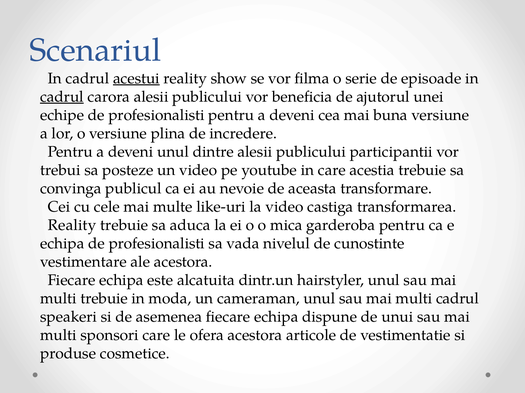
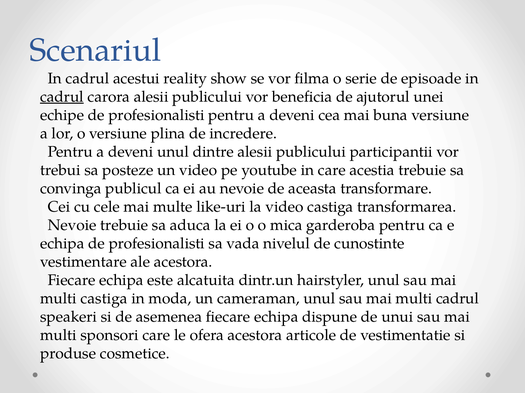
acestui underline: present -> none (136, 78)
Reality: Reality -> Nevoie (72, 225)
multi trebuie: trebuie -> castiga (104, 299)
